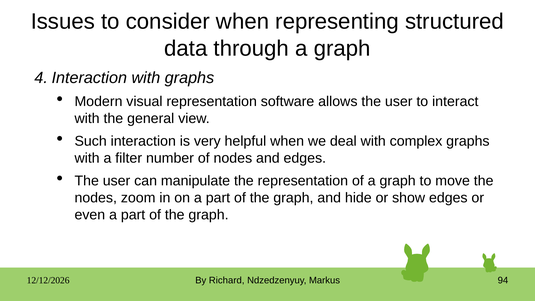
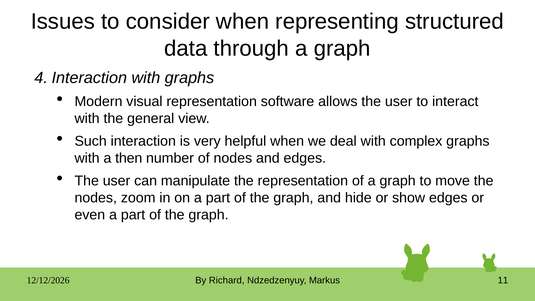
filter: filter -> then (129, 158)
94: 94 -> 11 (503, 280)
